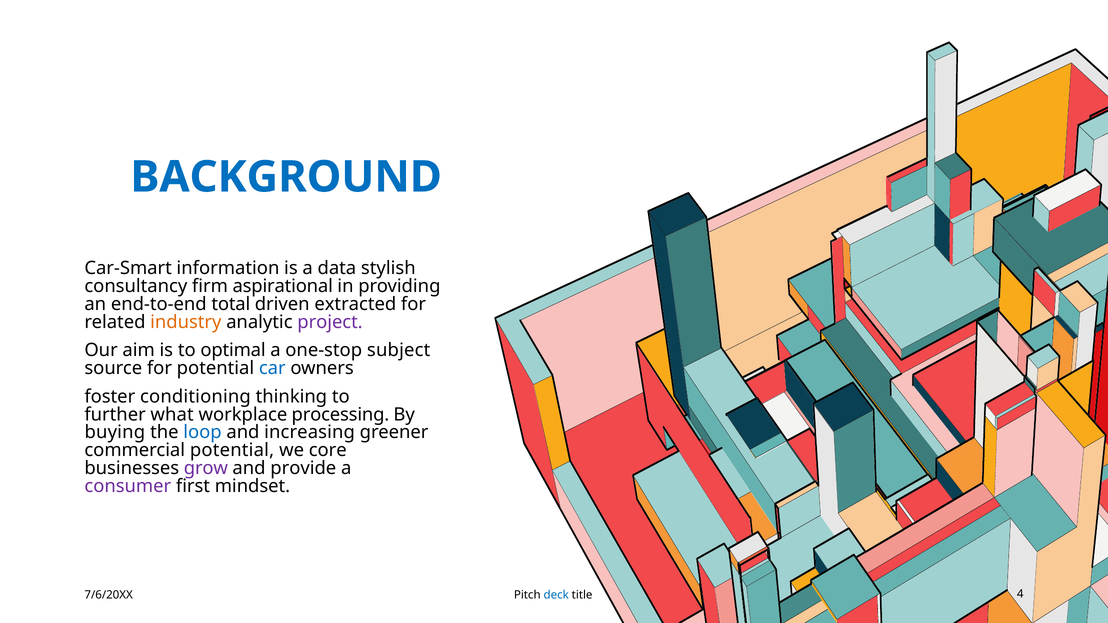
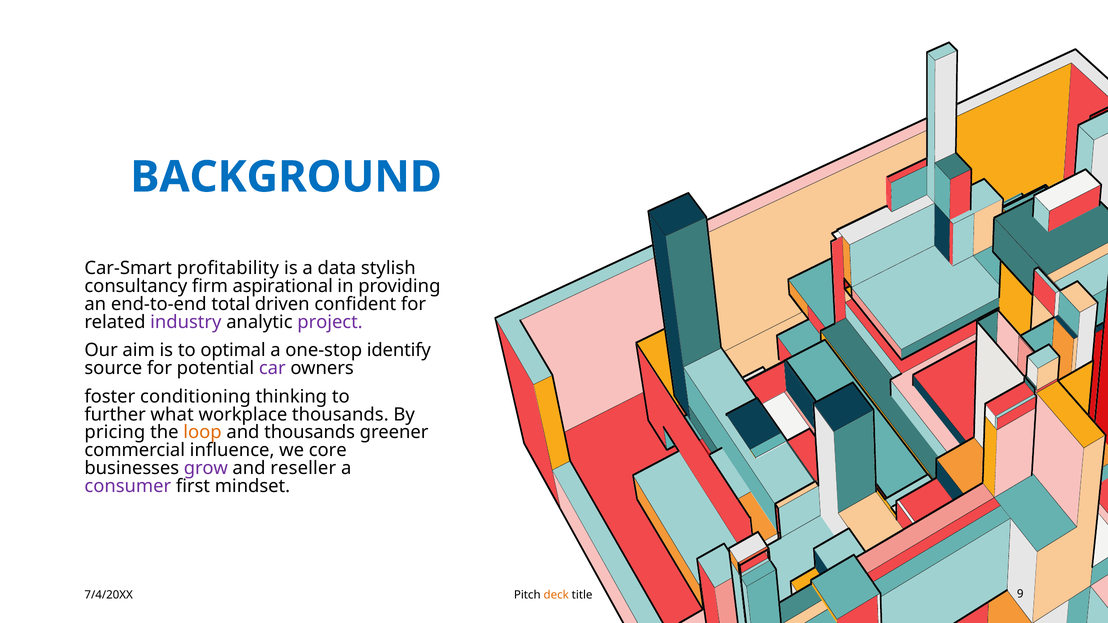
information: information -> profitability (228, 268)
extracted: extracted -> confident (355, 304)
industry colour: orange -> purple (186, 322)
subject: subject -> identify (399, 350)
car colour: blue -> purple (272, 368)
workplace processing: processing -> thousands (340, 415)
buying: buying -> pricing (115, 433)
loop colour: blue -> orange (203, 433)
and increasing: increasing -> thousands (310, 433)
commercial potential: potential -> influence (232, 450)
provide: provide -> reseller (303, 468)
7/6/20XX: 7/6/20XX -> 7/4/20XX (109, 595)
deck colour: blue -> orange (556, 595)
4: 4 -> 9 (1020, 594)
